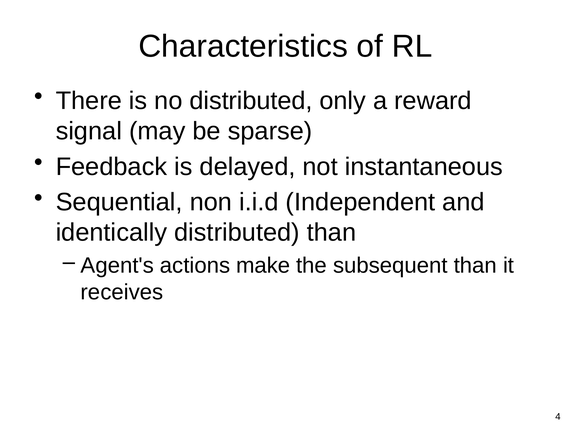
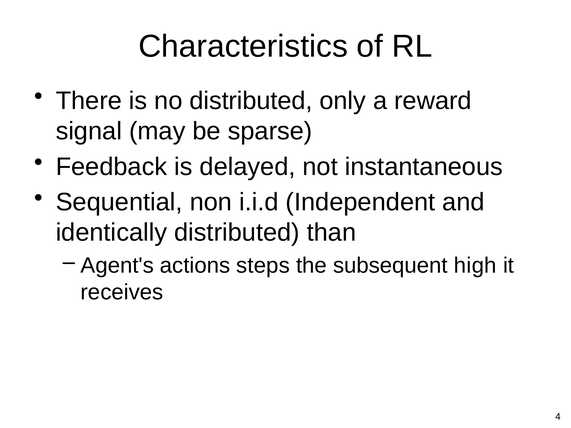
make: make -> steps (263, 266)
subsequent than: than -> high (475, 266)
